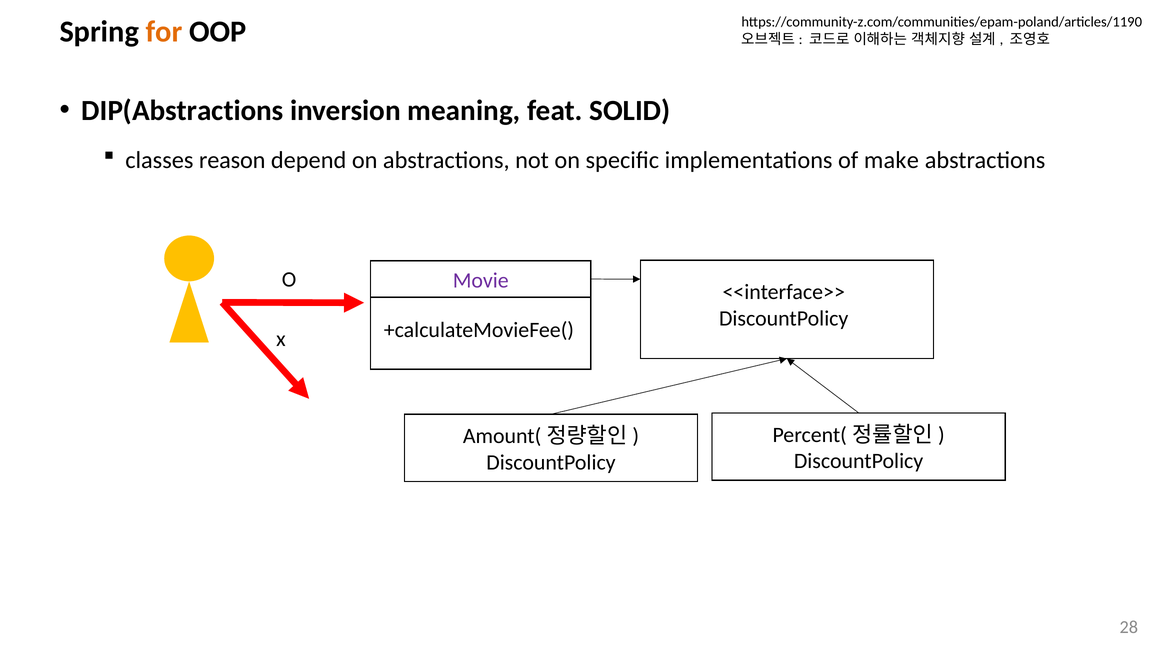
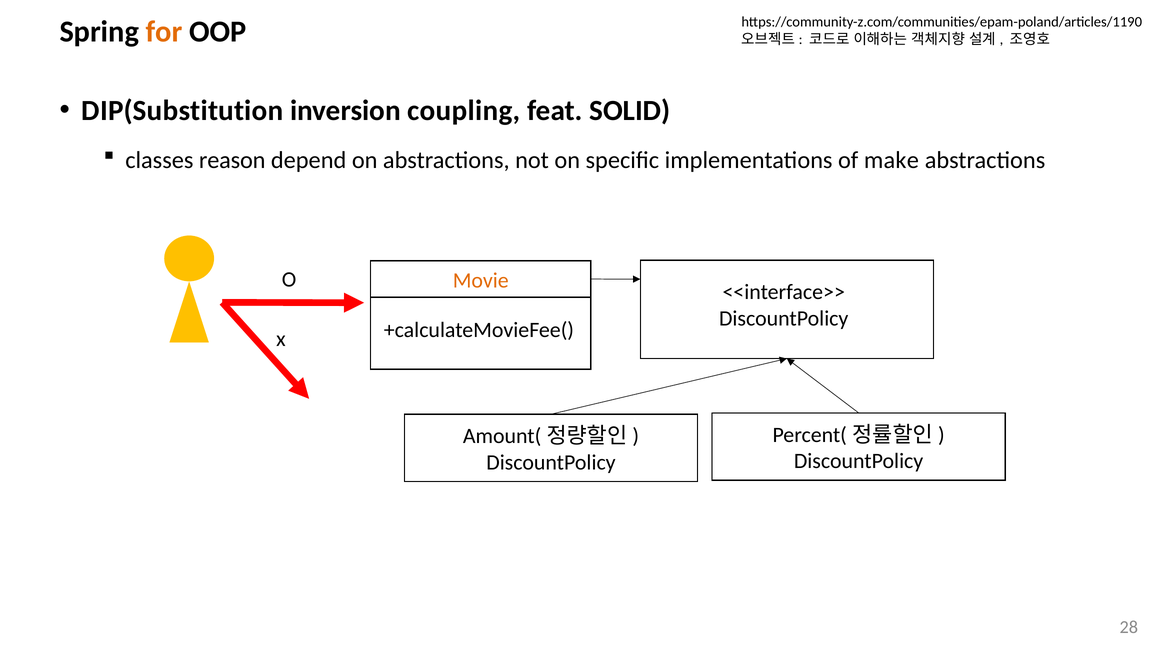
DIP(Abstractions: DIP(Abstractions -> DIP(Substitution (182, 111)
meaning: meaning -> coupling (464, 111)
Movie colour: purple -> orange (481, 281)
